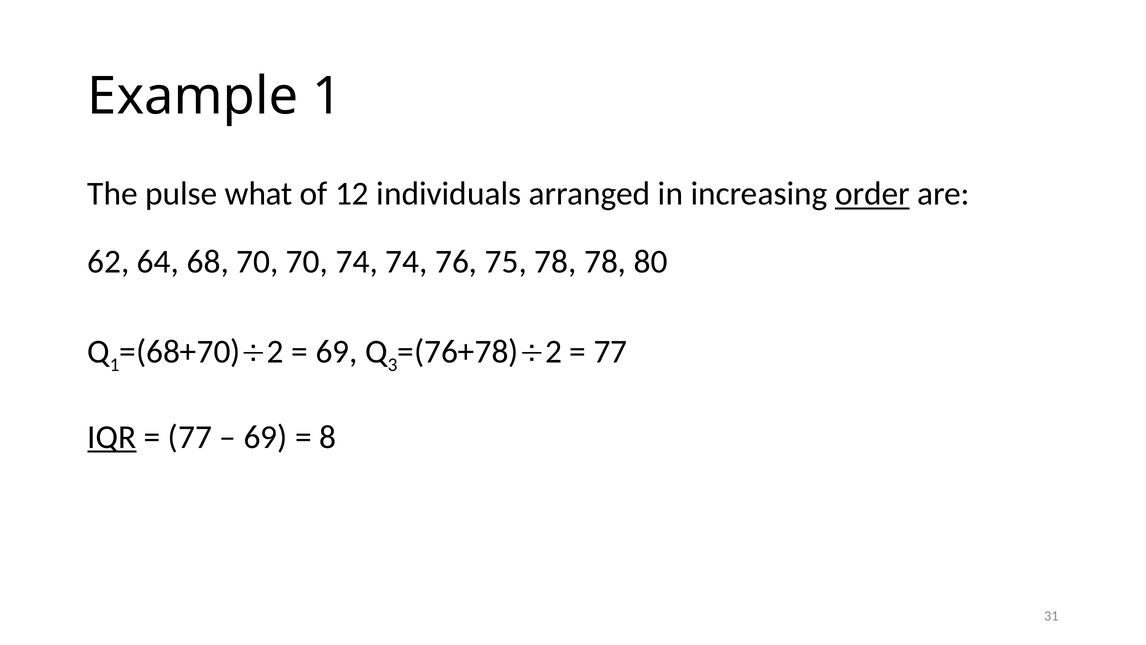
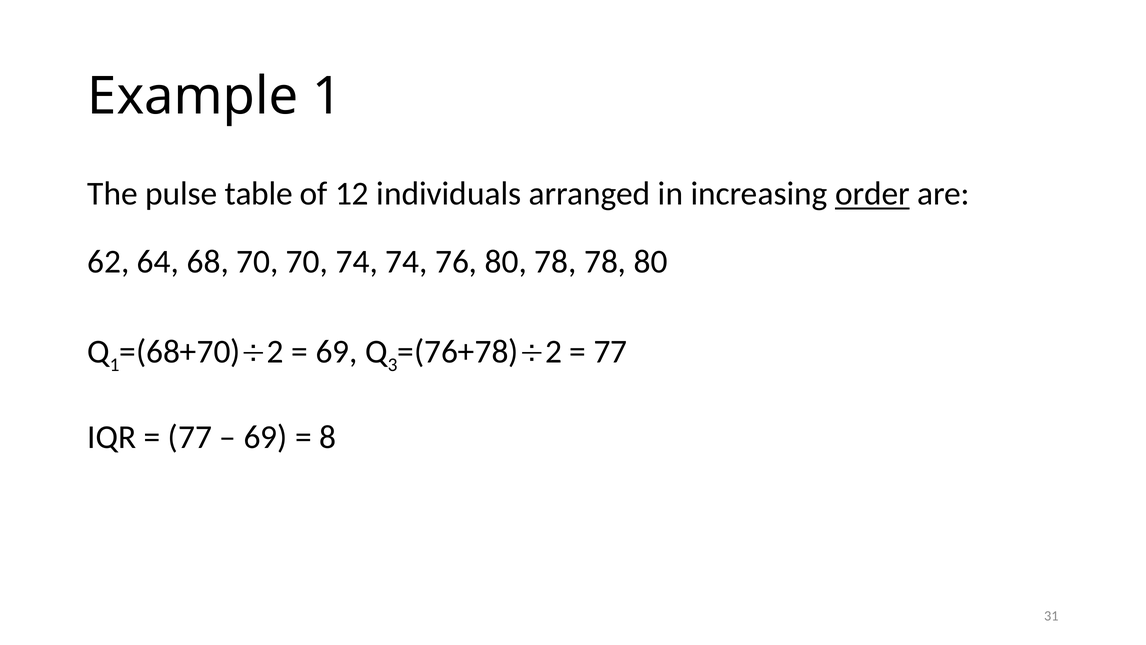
what: what -> table (259, 194)
76 75: 75 -> 80 (506, 262)
IQR underline: present -> none (112, 437)
